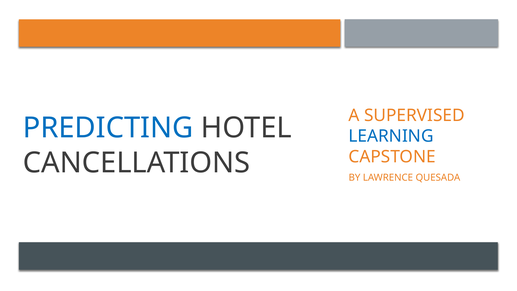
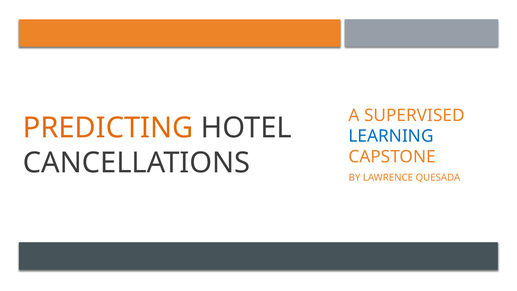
PREDICTING colour: blue -> orange (108, 128)
